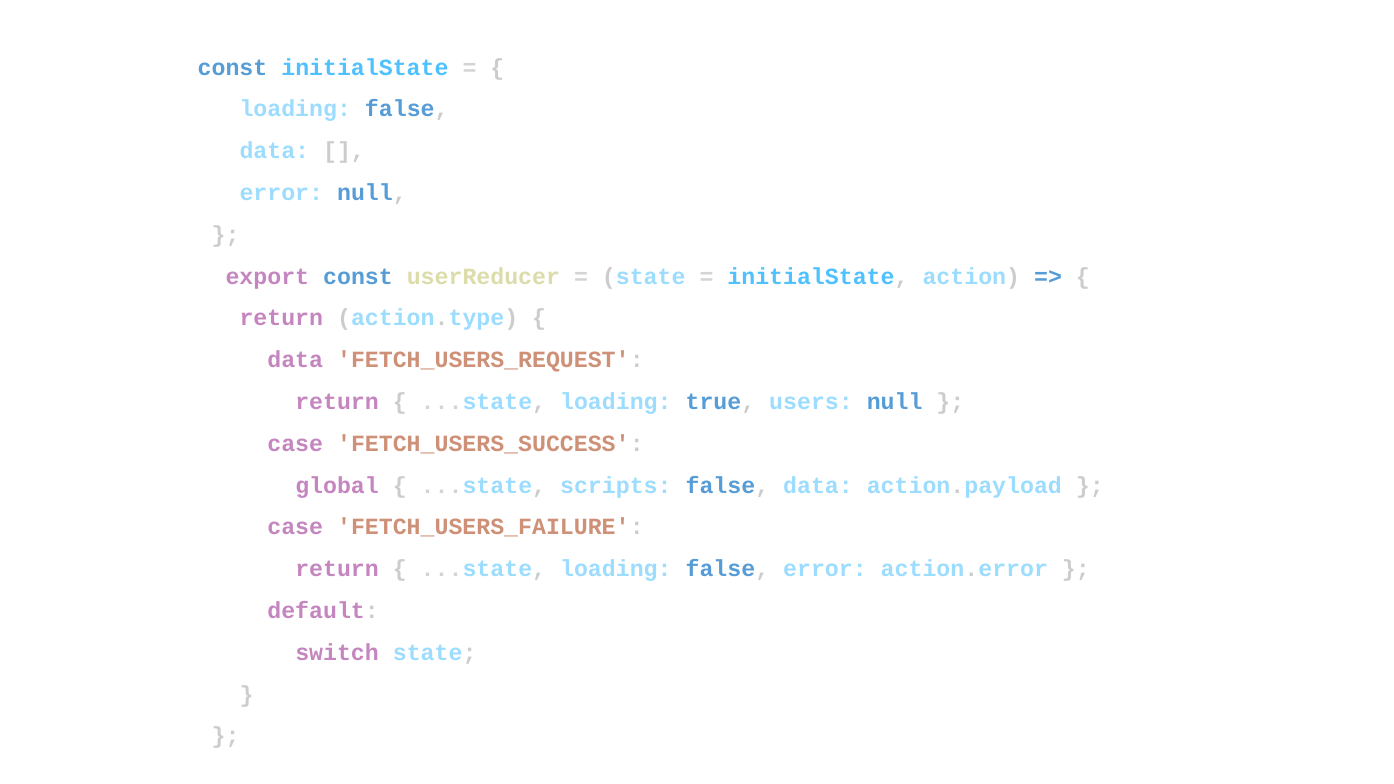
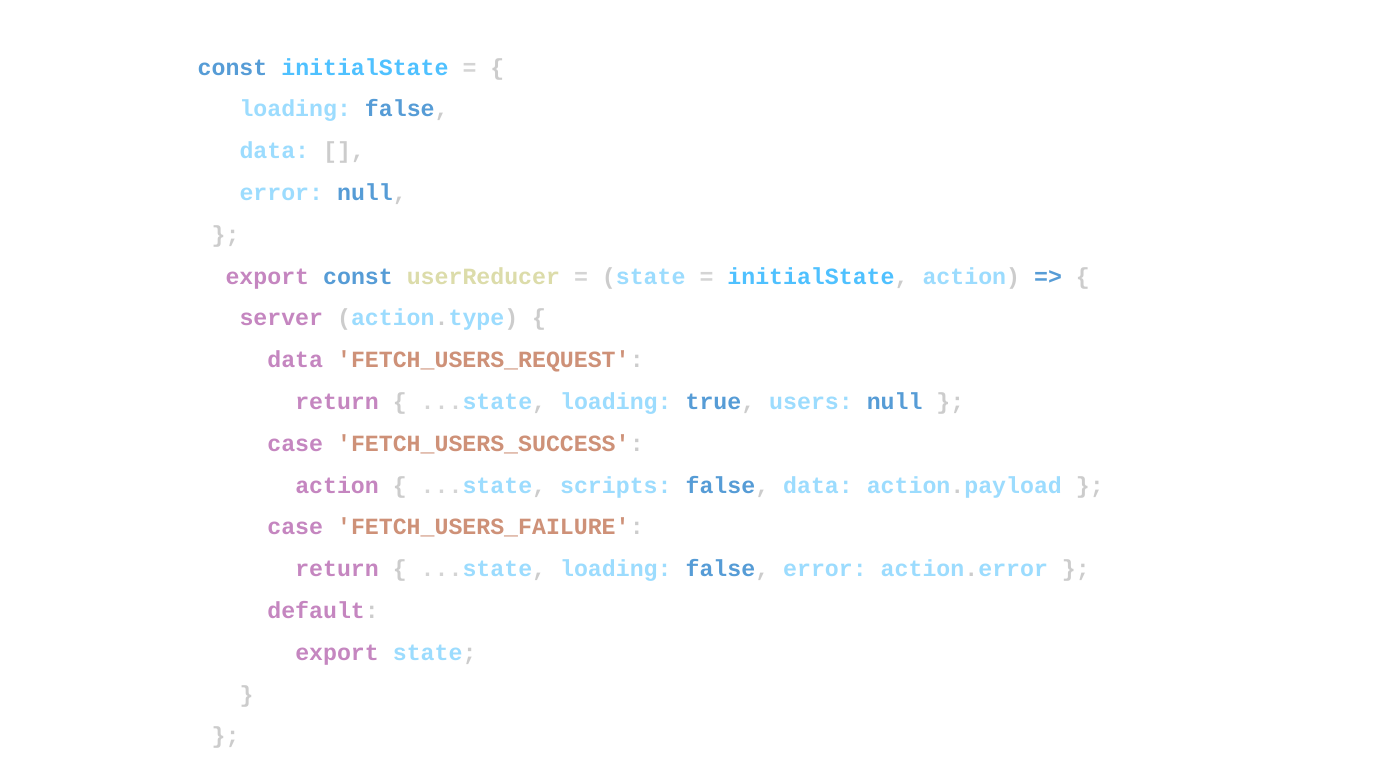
return: return -> server (281, 318)
global: global -> action (337, 486)
switch: switch -> export (337, 653)
